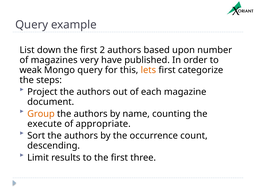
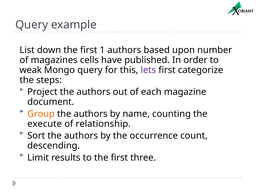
2: 2 -> 1 (102, 50)
very: very -> cells (89, 60)
lets colour: orange -> purple (148, 70)
appropriate: appropriate -> relationship (103, 124)
